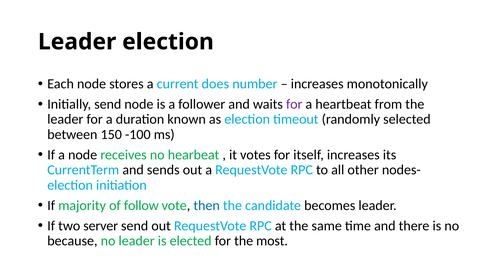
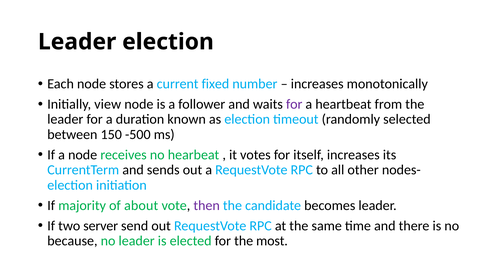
does: does -> fixed (215, 84)
Initially send: send -> view (108, 104)
-100: -100 -> -500 (138, 135)
follow: follow -> about (141, 206)
then colour: blue -> purple (207, 206)
